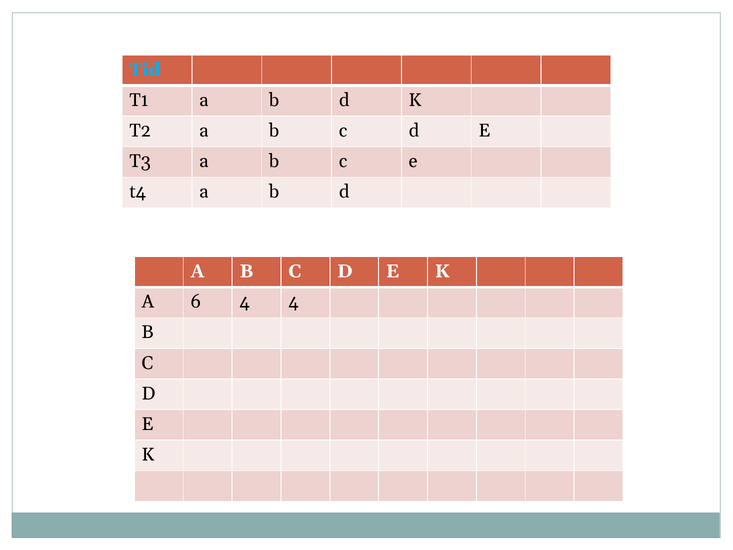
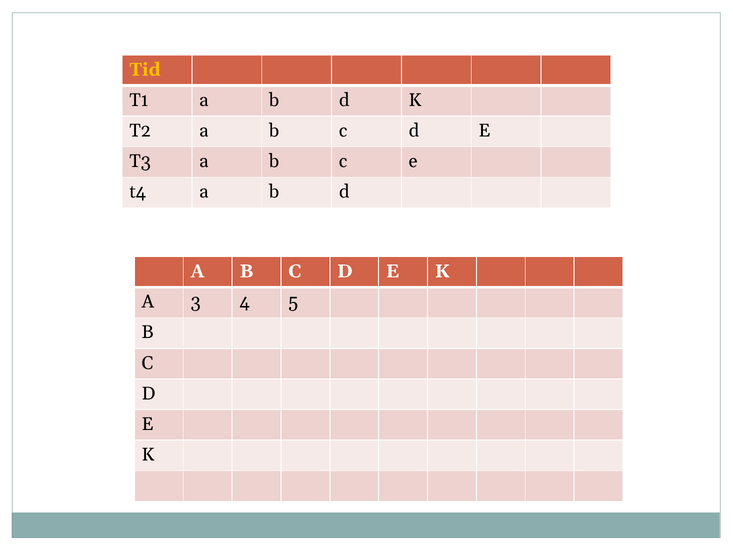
Tid colour: light blue -> yellow (145, 70)
6: 6 -> 3 (196, 302)
4 4: 4 -> 5 (293, 302)
